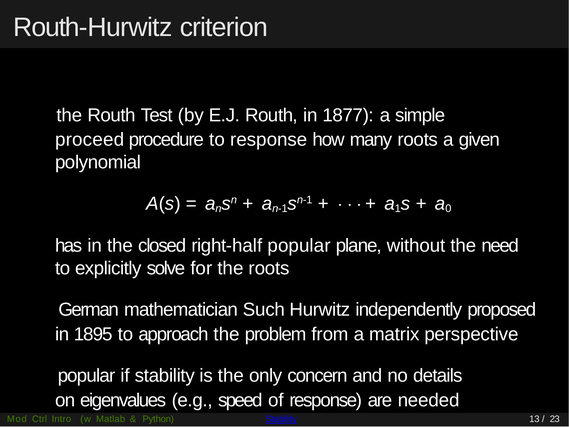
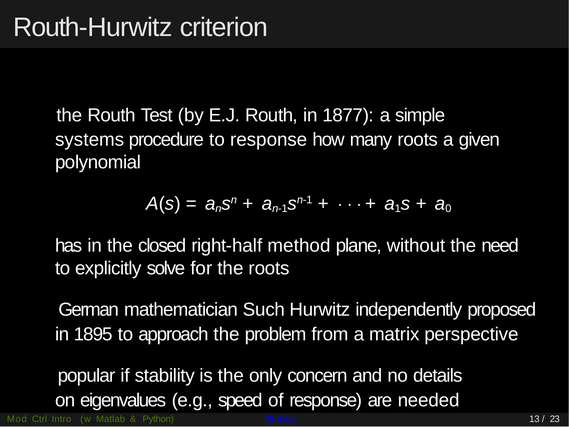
proceed: proceed -> systems (90, 140)
right-half popular: popular -> method (299, 246)
